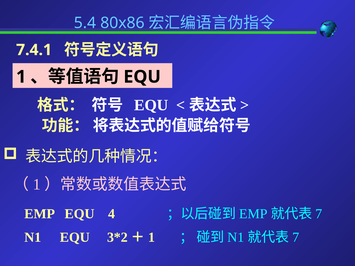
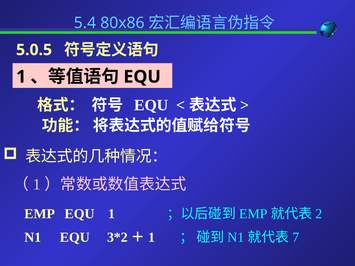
7.4.1: 7.4.1 -> 5.0.5 (34, 50)
EQU 4: 4 -> 1 (112, 214)
7: 7 -> 2 (319, 214)
